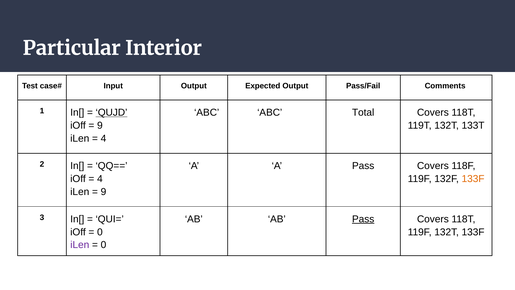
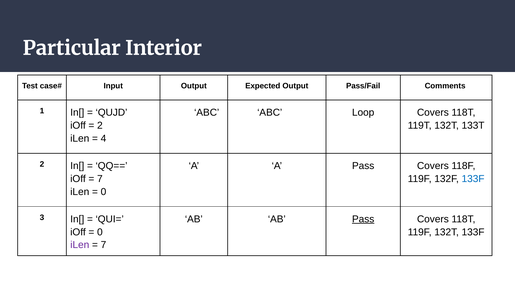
QUJD underline: present -> none (111, 112)
Total: Total -> Loop (363, 112)
9: 9 -> 2 (100, 125)
4: 4 -> 7 (100, 179)
133F colour: orange -> blue (473, 179)
9: 9 -> 0 (103, 192)
0: 0 -> 7 (103, 245)
